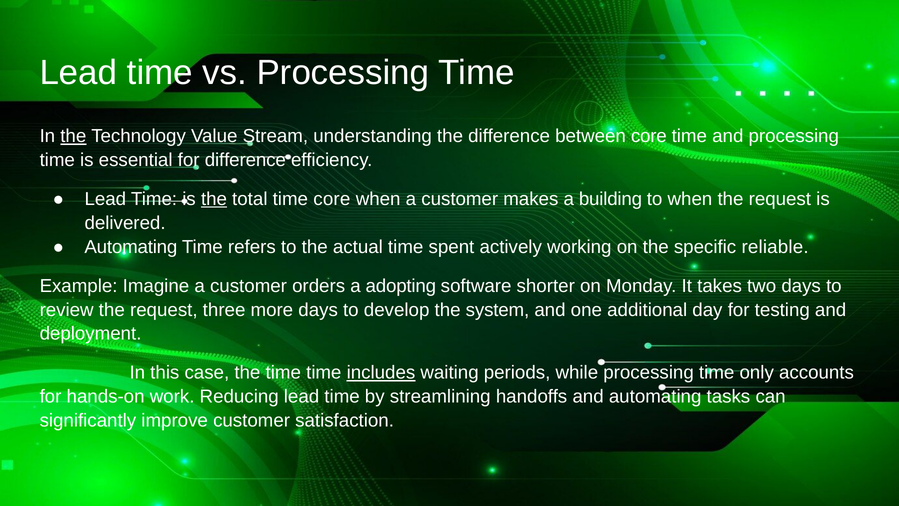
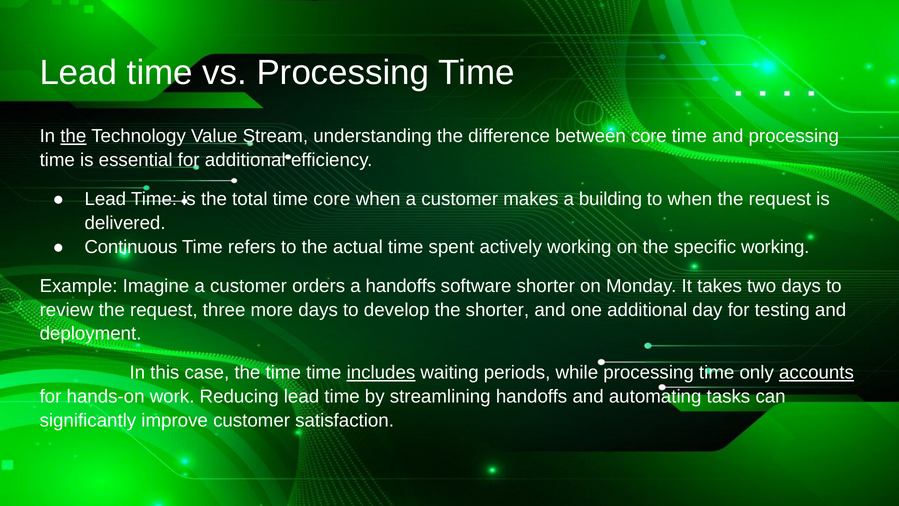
for difference: difference -> additional (245, 160)
the underline: present -> none (214, 199)
Automating: Automating -> Continuous (131, 247)
specific reliable: reliable -> working (775, 247)
a adopting: adopting -> handoffs (401, 286)
the system: system -> shorter (497, 310)
accounts underline: none -> present (816, 372)
